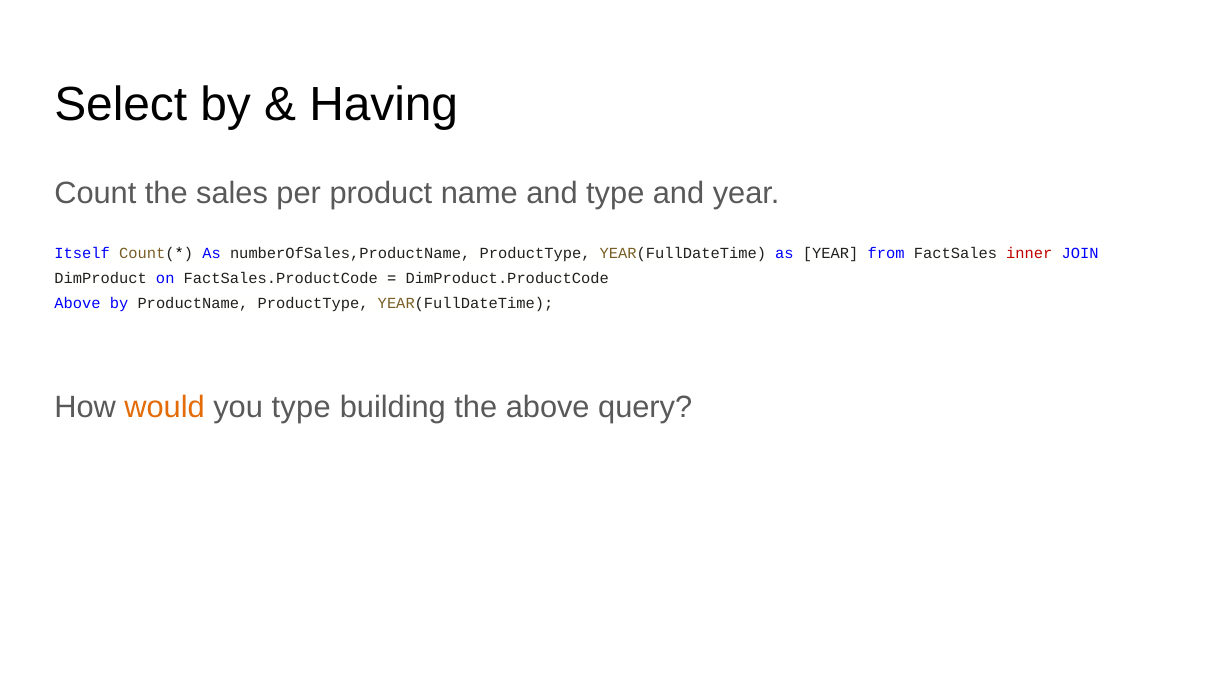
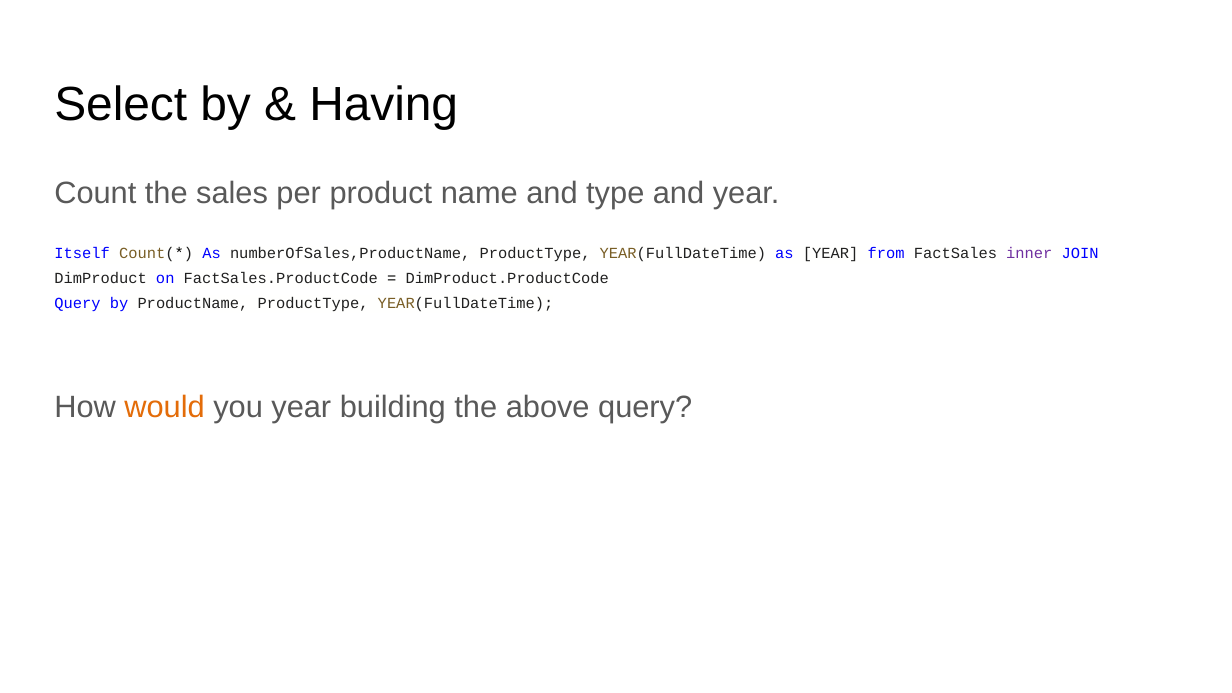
inner colour: red -> purple (1029, 254)
Above: Above -> Query (77, 303)
you type: type -> year (301, 407)
